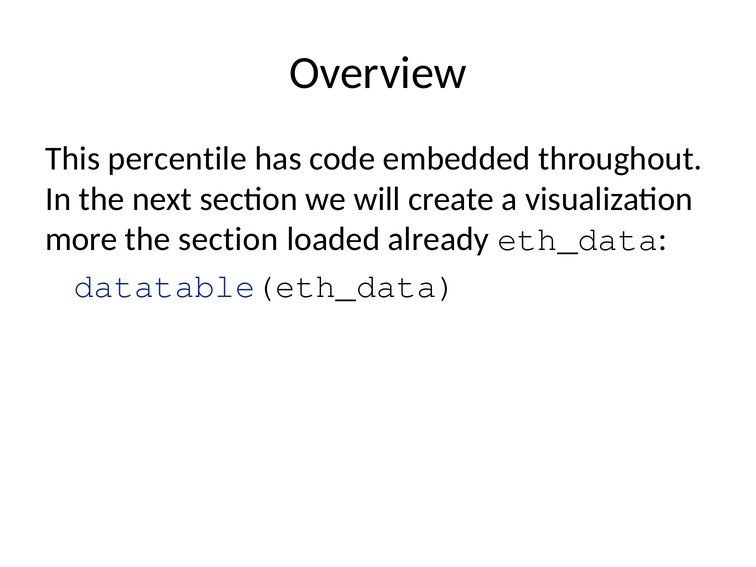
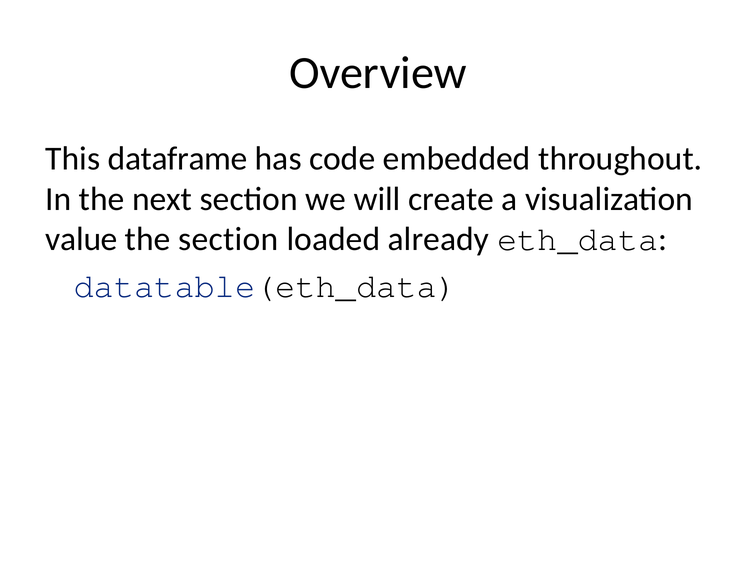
percentile: percentile -> dataframe (178, 159)
more: more -> value (81, 239)
